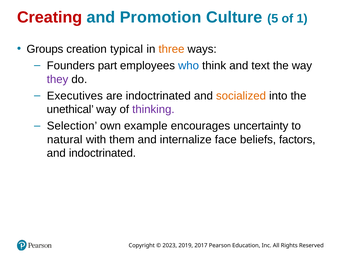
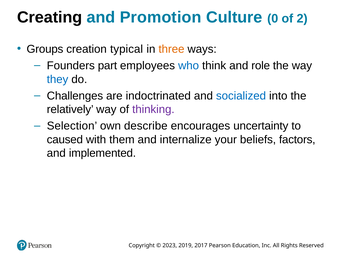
Creating colour: red -> black (50, 17)
5: 5 -> 0 (273, 18)
1: 1 -> 2 (302, 18)
text: text -> role (261, 66)
they colour: purple -> blue (58, 79)
Executives: Executives -> Challenges (75, 96)
socialized colour: orange -> blue (241, 96)
unethical: unethical -> relatively (70, 109)
example: example -> describe (146, 126)
natural: natural -> caused (65, 139)
face: face -> your (226, 139)
and indoctrinated: indoctrinated -> implemented (102, 153)
